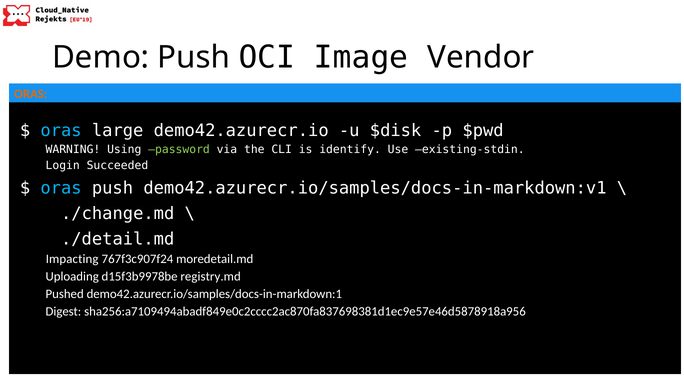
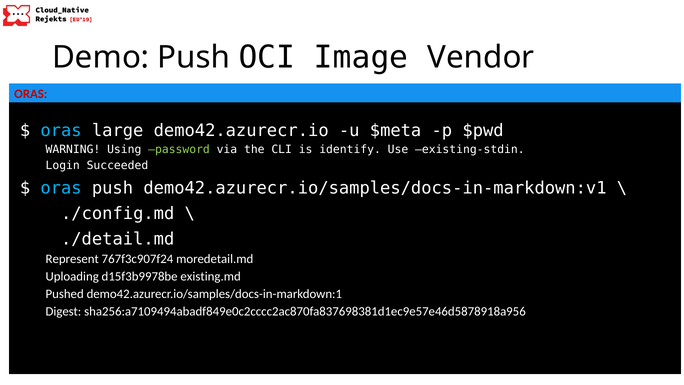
ORAS colour: orange -> red (31, 94)
$disk: $disk -> $meta (396, 131)
./change.md: ./change.md -> ./config.md (118, 214)
Impacting: Impacting -> Represent (72, 259)
registry.md: registry.md -> existing.md (211, 276)
